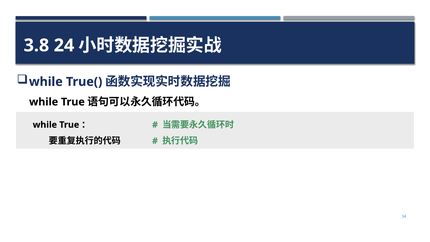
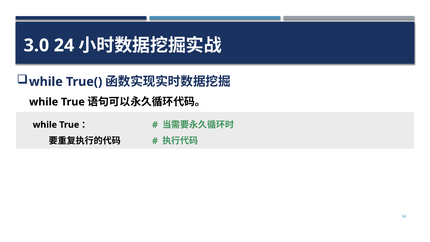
3.8: 3.8 -> 3.0 (36, 45)
